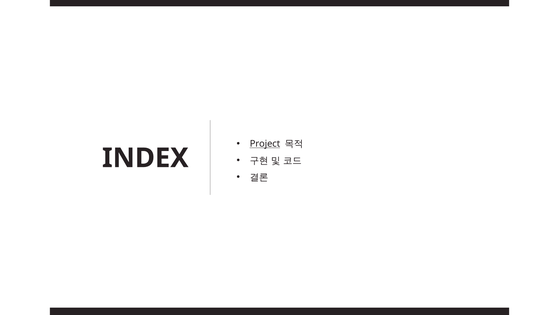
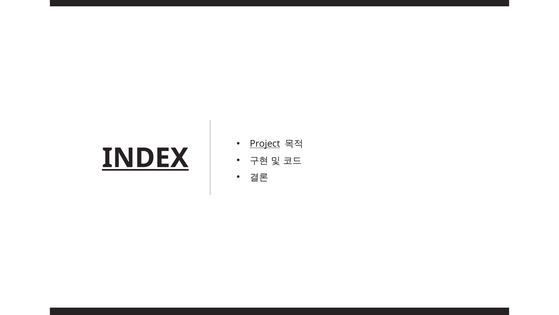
INDEX underline: none -> present (145, 158)
